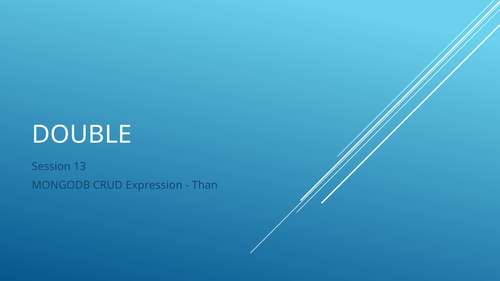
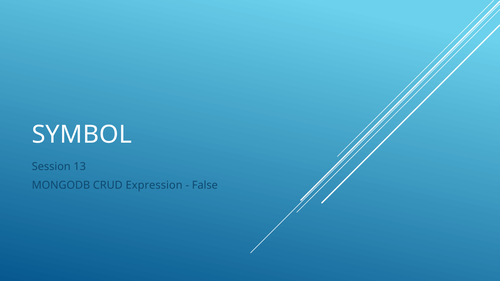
DOUBLE: DOUBLE -> SYMBOL (82, 135)
Than: Than -> False (205, 185)
